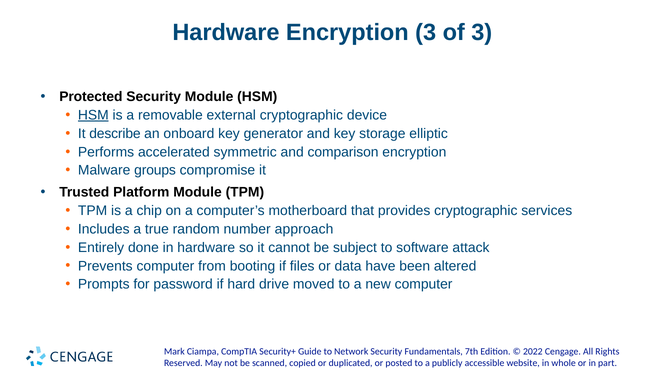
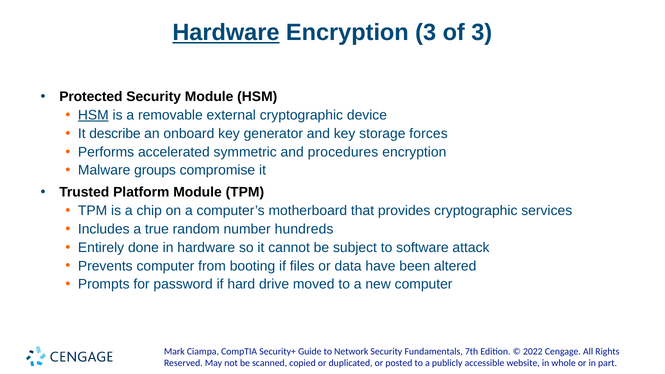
Hardware underline: none -> present (226, 32)
elliptic: elliptic -> forces (429, 134)
comparison: comparison -> procedures (343, 152)
approach: approach -> hundreds (304, 229)
